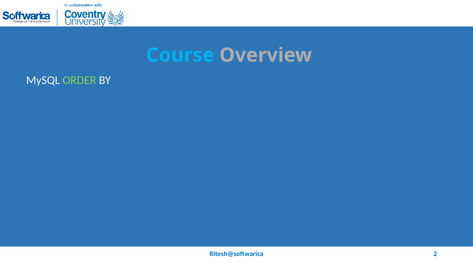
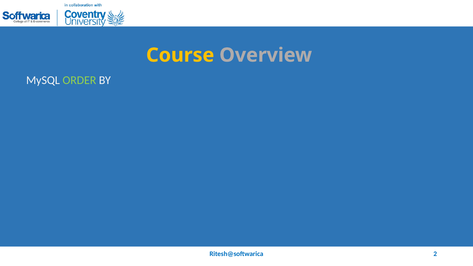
Course colour: light blue -> yellow (180, 55)
